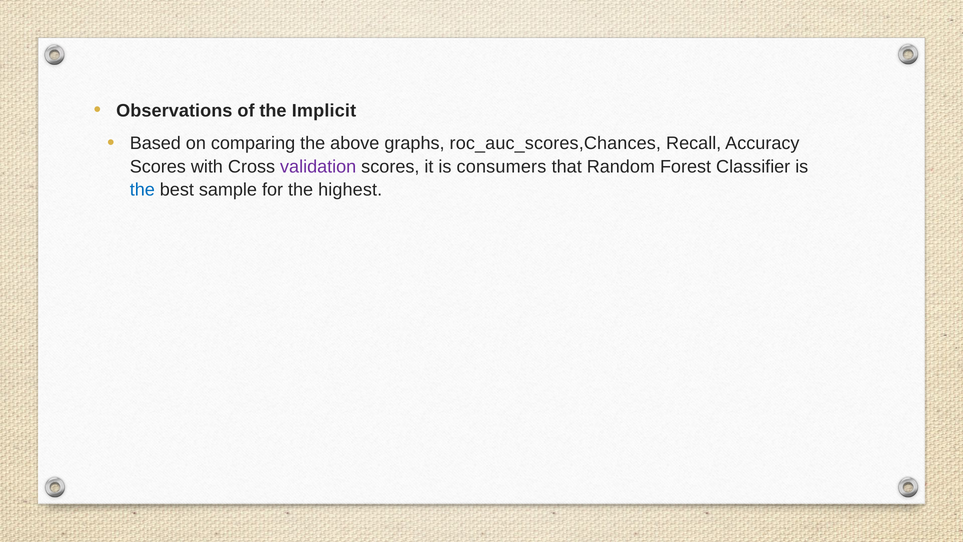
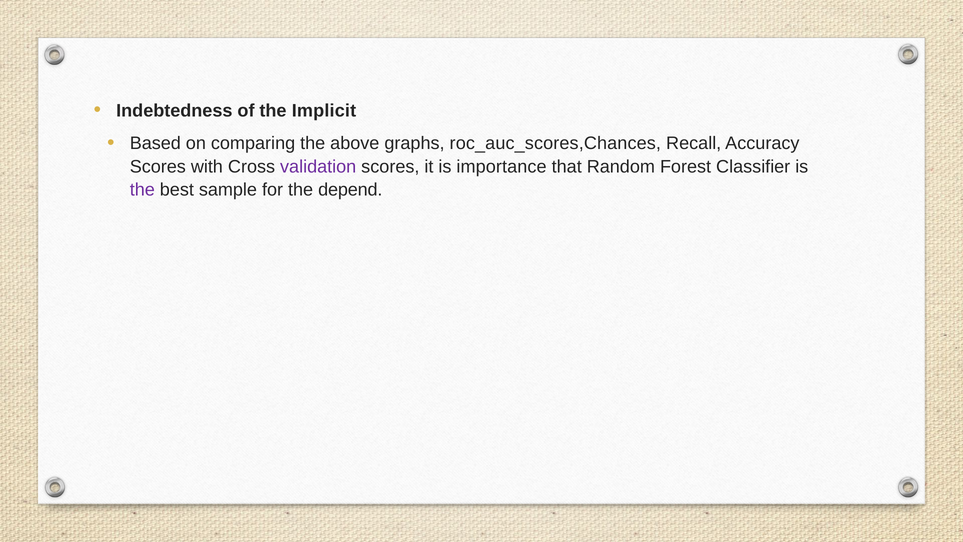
Observations: Observations -> Indebtedness (174, 110)
consumers: consumers -> importance (502, 166)
the colour: blue -> purple (142, 190)
highest: highest -> depend (350, 190)
